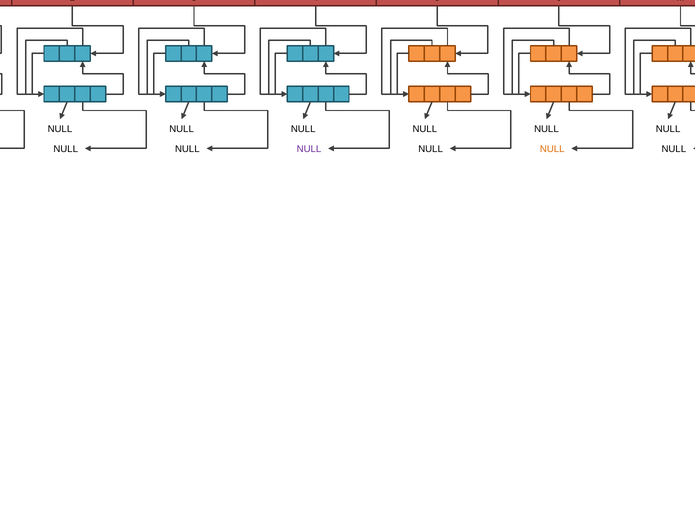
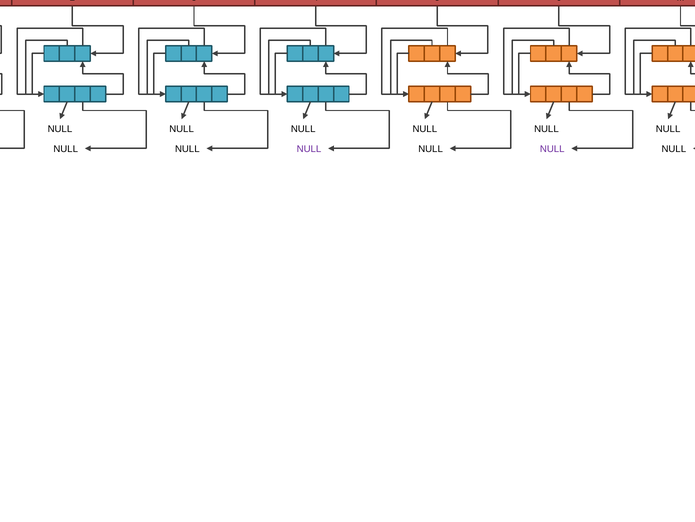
NULL colour: orange -> purple (552, 149)
